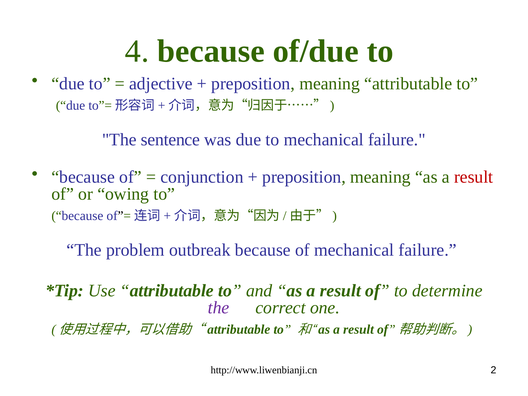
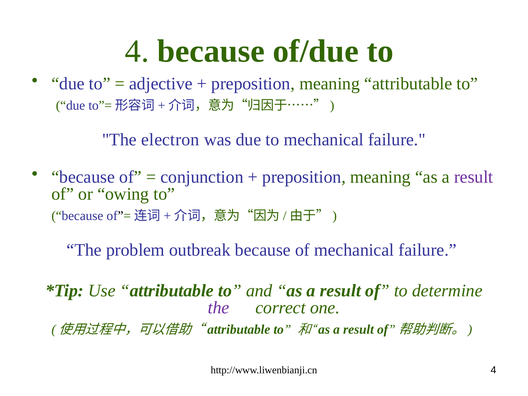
sentence: sentence -> electron (170, 140)
result colour: red -> purple (474, 177)
http://www.liwenbianji.cn 2: 2 -> 4 (493, 370)
